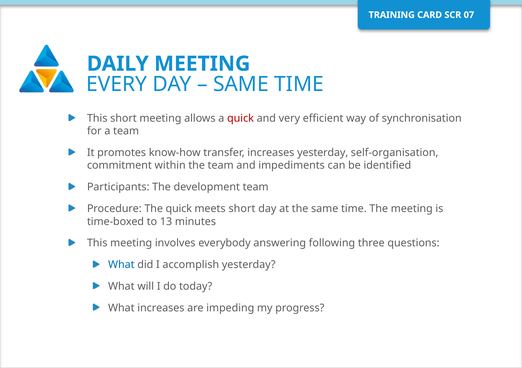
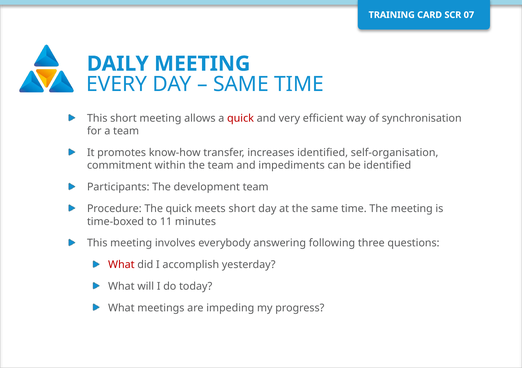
increases yesterday: yesterday -> identified (323, 153)
13: 13 -> 11 (166, 221)
What colour: blue -> red (121, 265)
What increases: increases -> meetings (161, 308)
